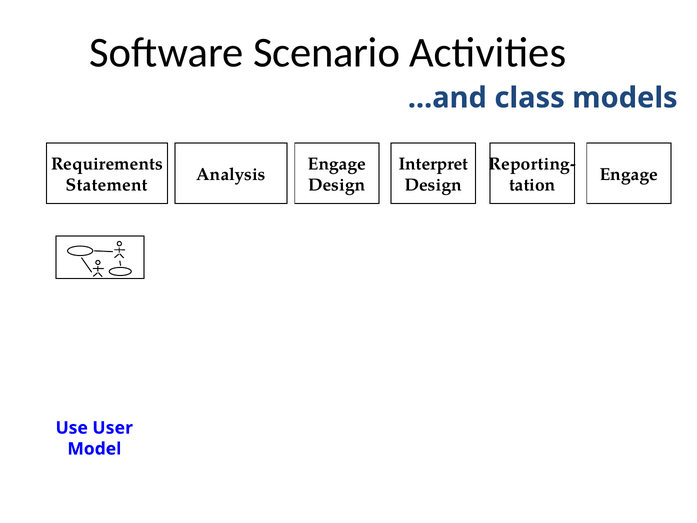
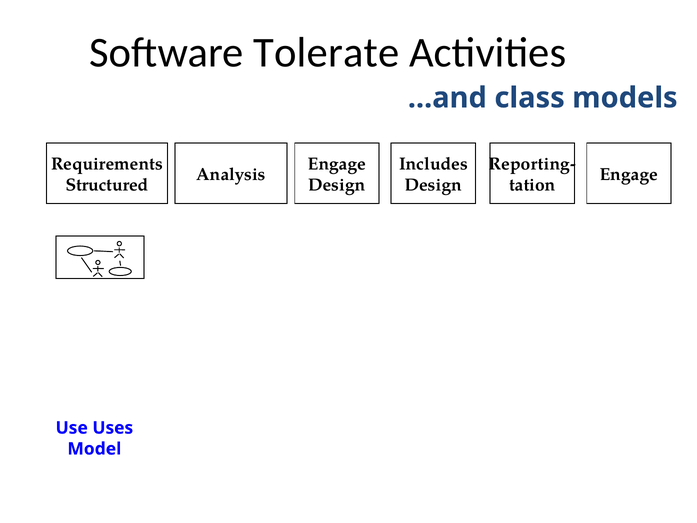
Scenario: Scenario -> Tolerate (326, 53)
Interpret: Interpret -> Includes (433, 164)
Statement: Statement -> Structured (107, 185)
User: User -> Uses (113, 428)
